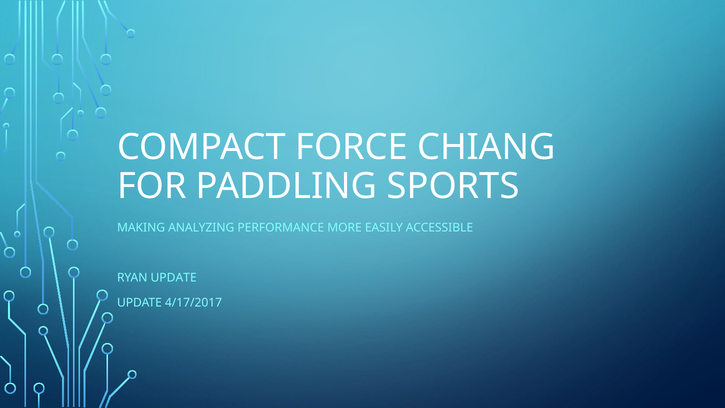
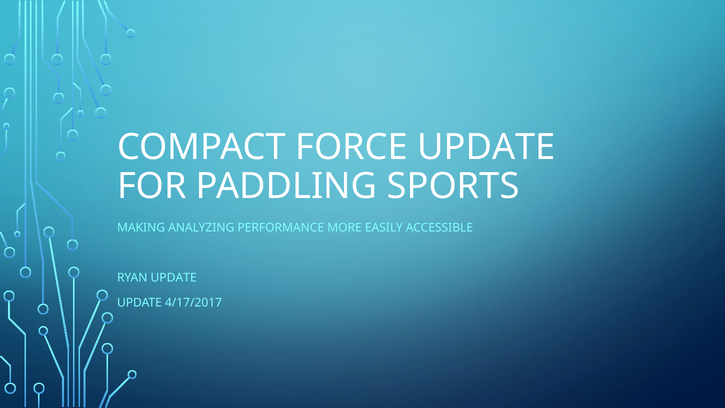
FORCE CHIANG: CHIANG -> UPDATE (486, 147)
